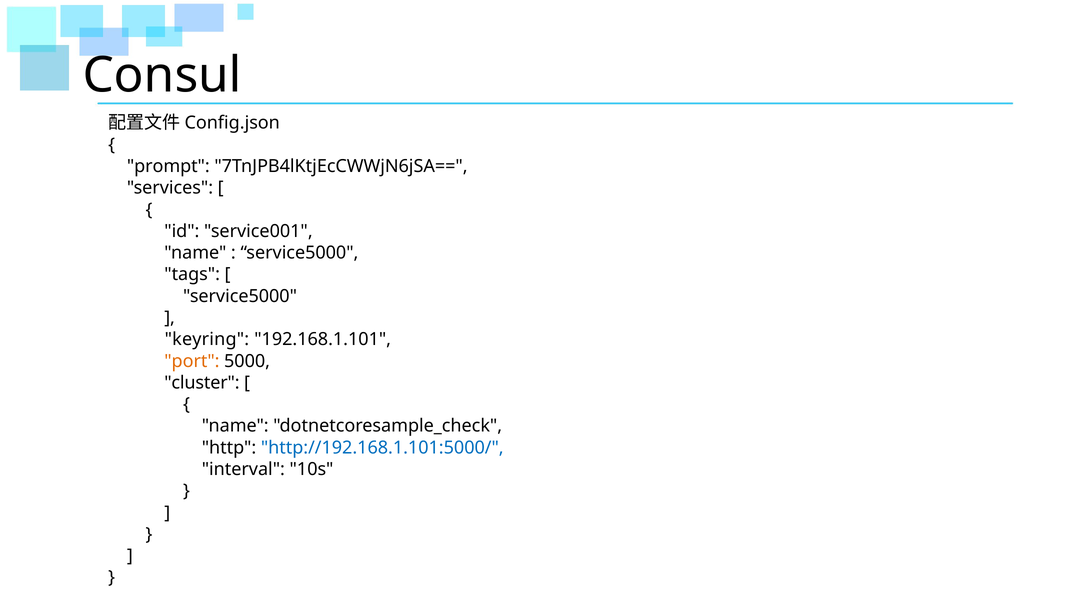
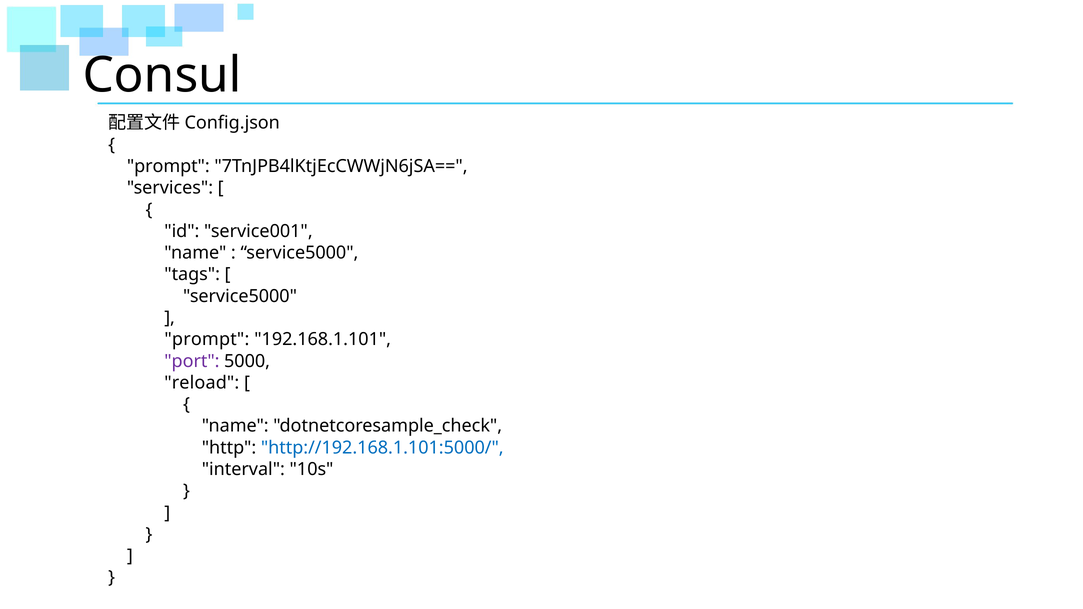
keyring: keyring -> prompt (207, 340)
port colour: orange -> purple (192, 361)
cluster: cluster -> reload (202, 383)
